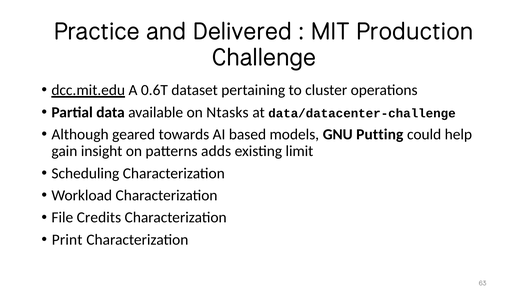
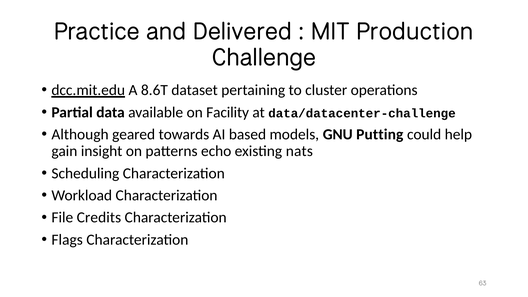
0.6T: 0.6T -> 8.6T (154, 90)
Ntasks: Ntasks -> Facility (228, 112)
adds: adds -> echo (216, 151)
limit: limit -> nats (299, 151)
Print: Print -> Flags (67, 240)
